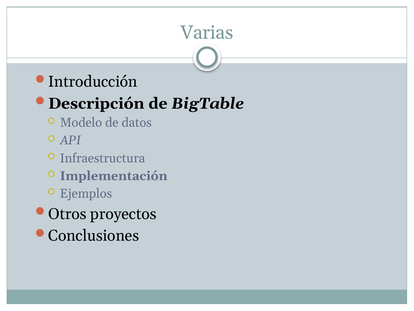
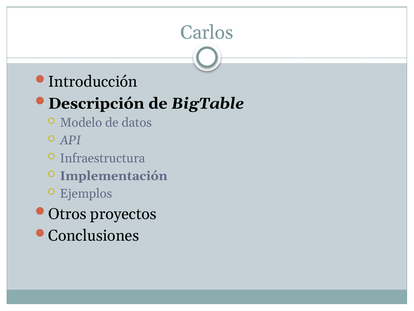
Varias: Varias -> Carlos (207, 33)
